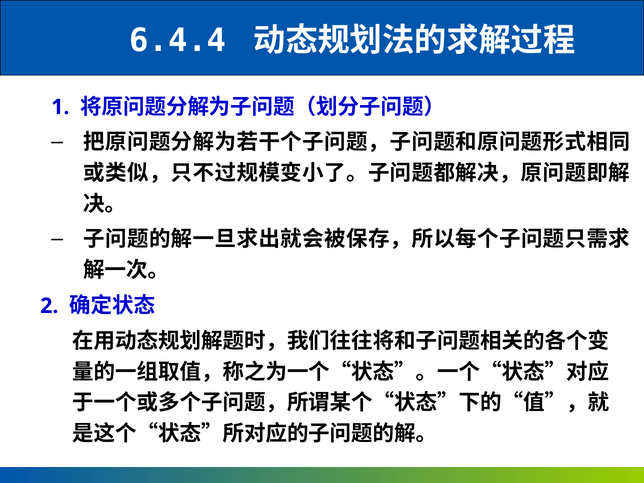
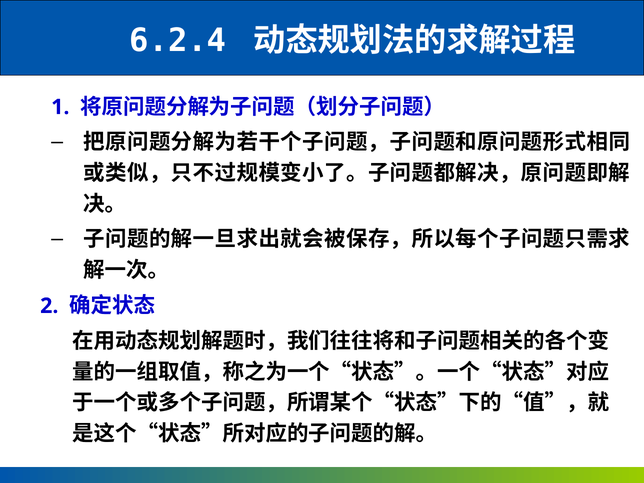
6.4.4: 6.4.4 -> 6.2.4 (178, 40)
